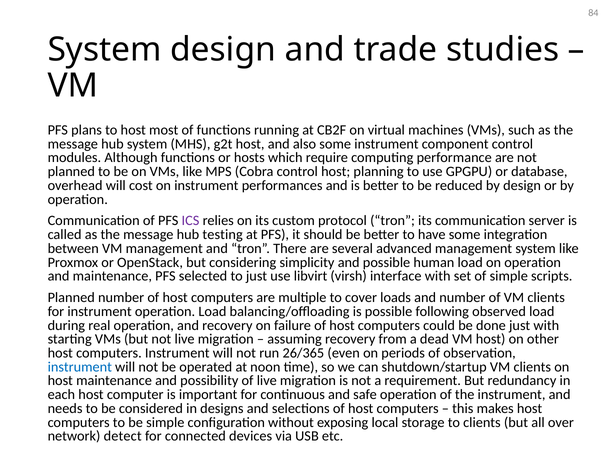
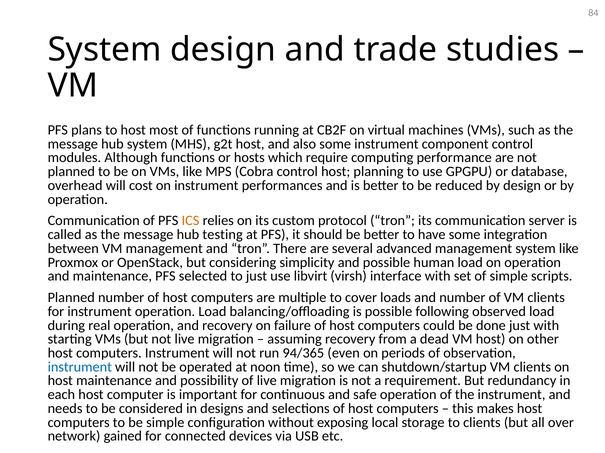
ICS colour: purple -> orange (190, 221)
26/365: 26/365 -> 94/365 (303, 354)
detect: detect -> gained (123, 437)
